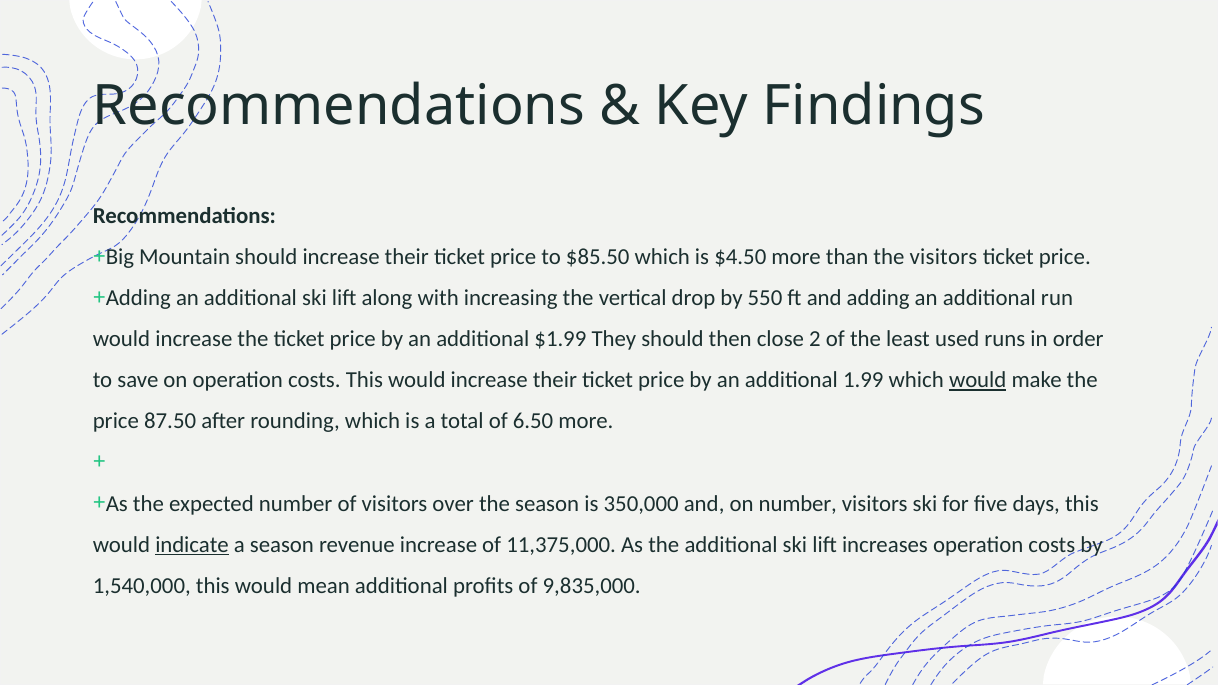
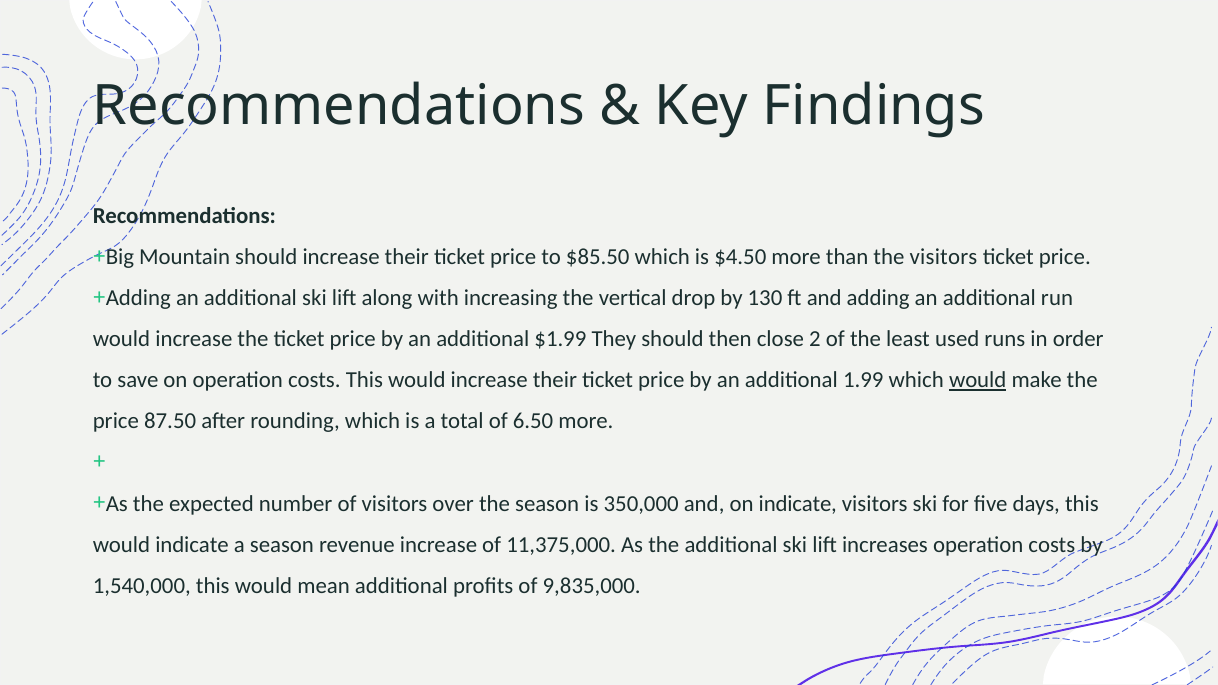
550: 550 -> 130 (765, 298)
on number: number -> indicate (798, 504)
indicate underline: present -> none (192, 545)
